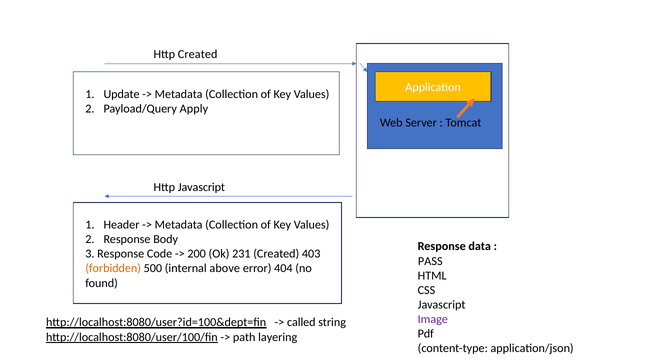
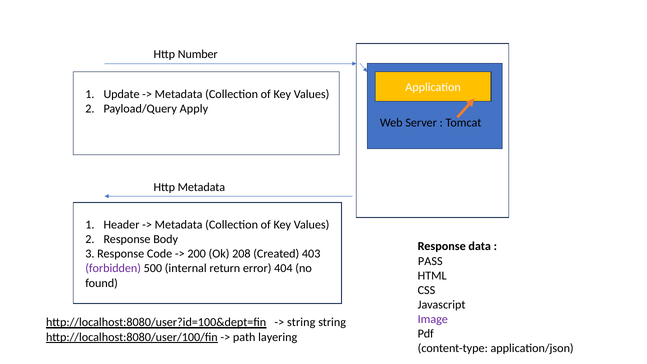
Http Created: Created -> Number (198, 54)
Http Javascript: Javascript -> Metadata (201, 187)
231: 231 -> 208 (241, 254)
forbidden colour: orange -> purple (113, 268)
above: above -> return (225, 268)
called: called -> string (301, 322)
